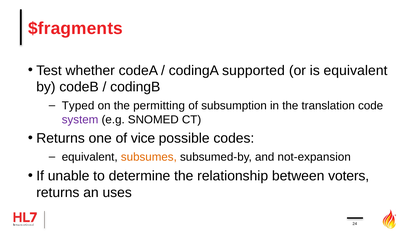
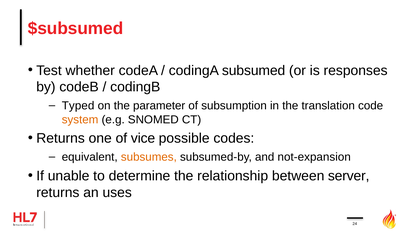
$fragments: $fragments -> $subsumed (76, 28)
supported: supported -> subsumed (254, 70)
is equivalent: equivalent -> responses (356, 70)
permitting: permitting -> parameter (159, 106)
system colour: purple -> orange (80, 120)
voters: voters -> server (349, 176)
